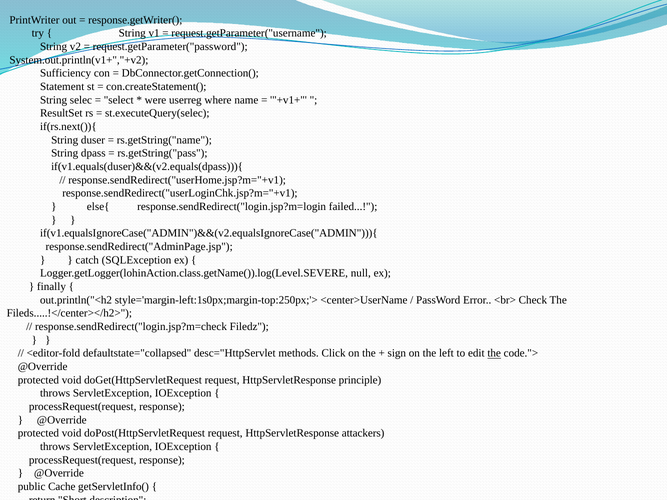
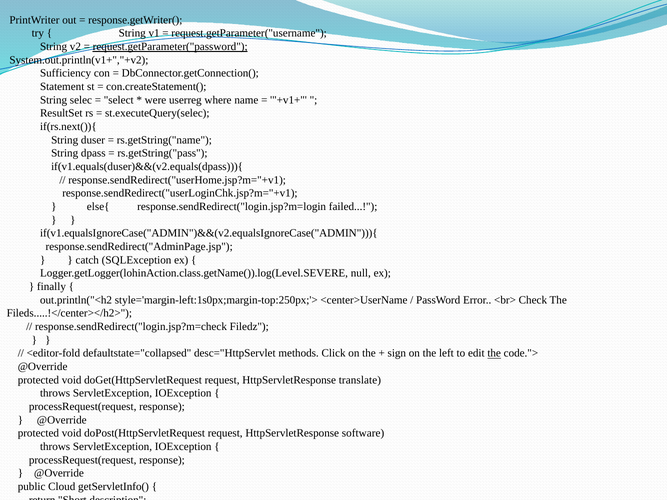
request.getParameter("password underline: none -> present (170, 47)
principle: principle -> translate (360, 380)
attackers: attackers -> software (363, 434)
Cache: Cache -> Cloud (62, 487)
